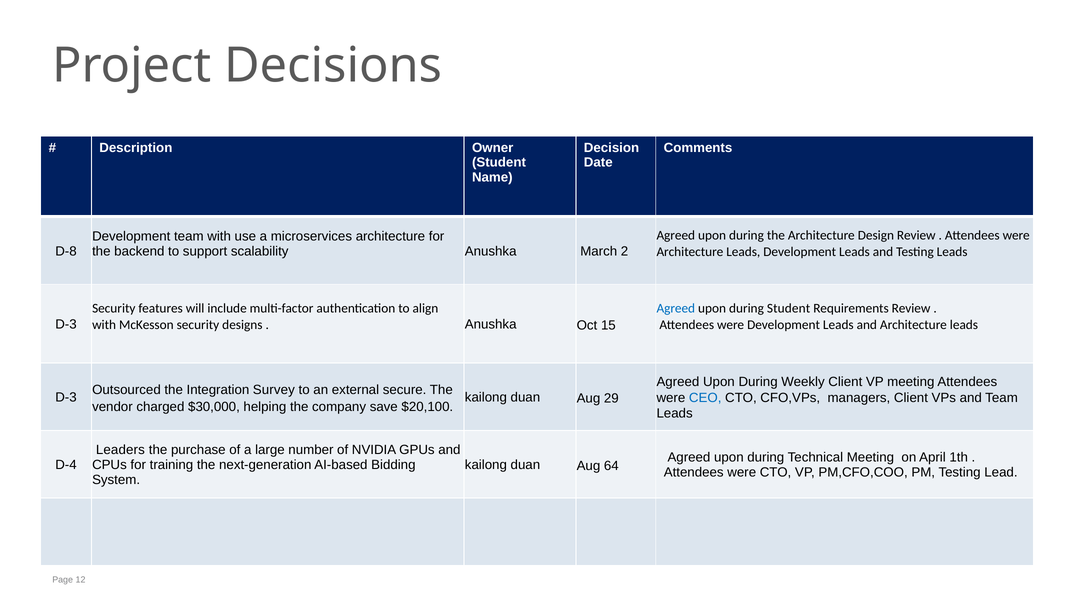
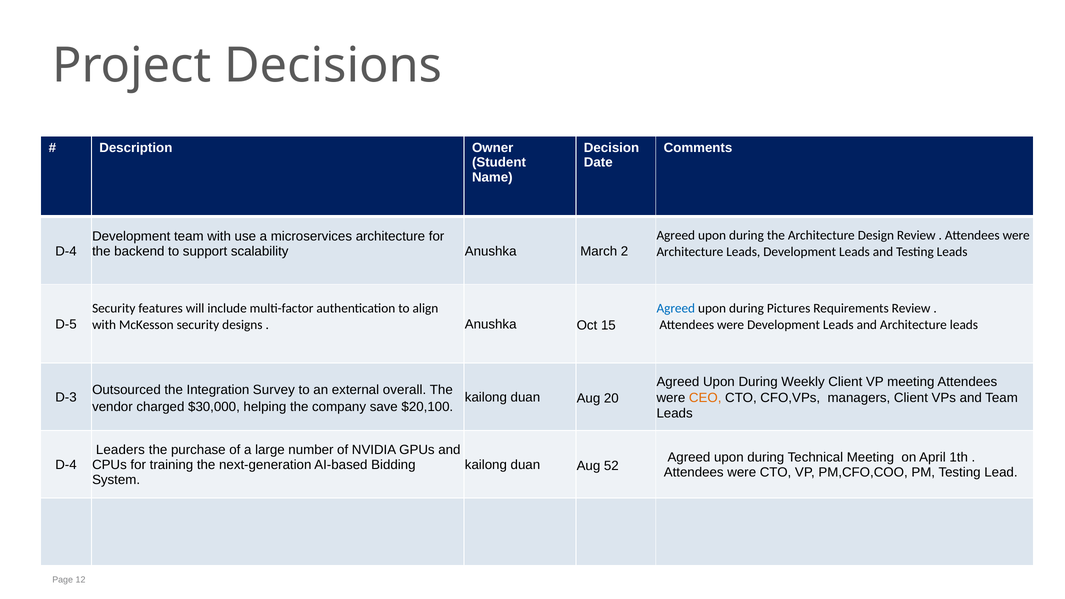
D-8: D-8 -> D-4 (66, 251)
during Student: Student -> Pictures (789, 309)
D-3: D-3 -> D-5 (66, 324)
secure: secure -> overall (405, 390)
29: 29 -> 20 (611, 398)
CEO colour: blue -> orange (705, 398)
64: 64 -> 52 (611, 466)
